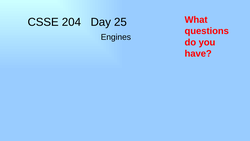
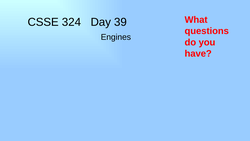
204: 204 -> 324 (72, 22)
25: 25 -> 39 (121, 22)
